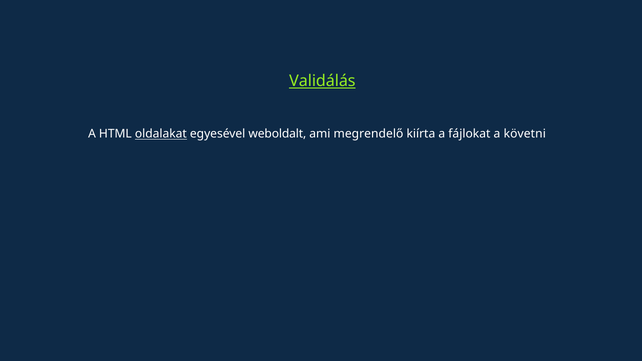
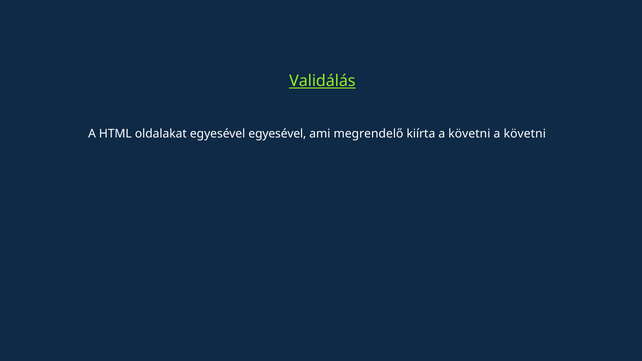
oldalakat underline: present -> none (161, 134)
egyesével weboldalt: weboldalt -> egyesével (277, 134)
kiírta a fájlokat: fájlokat -> követni (469, 134)
